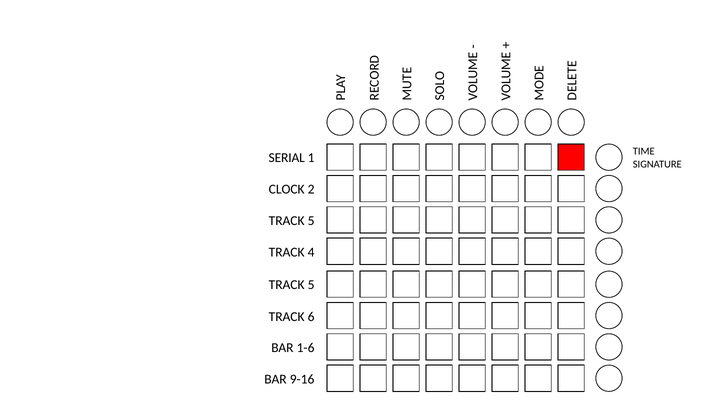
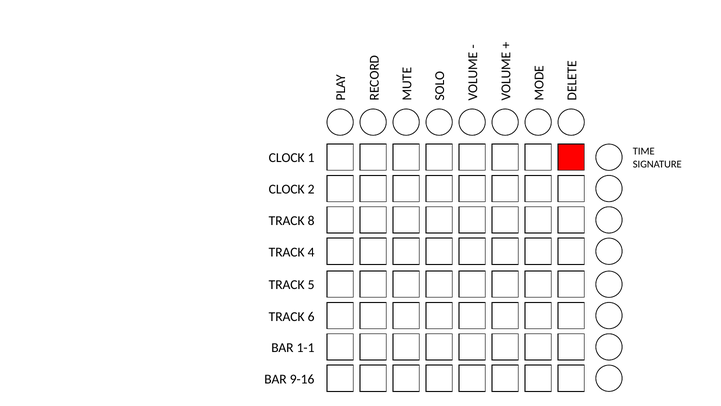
SERIAL: SERIAL -> CLOCK (287, 158)
5: 5 -> 8 (311, 220)
1-6: 1-6 -> 1-1 (306, 347)
